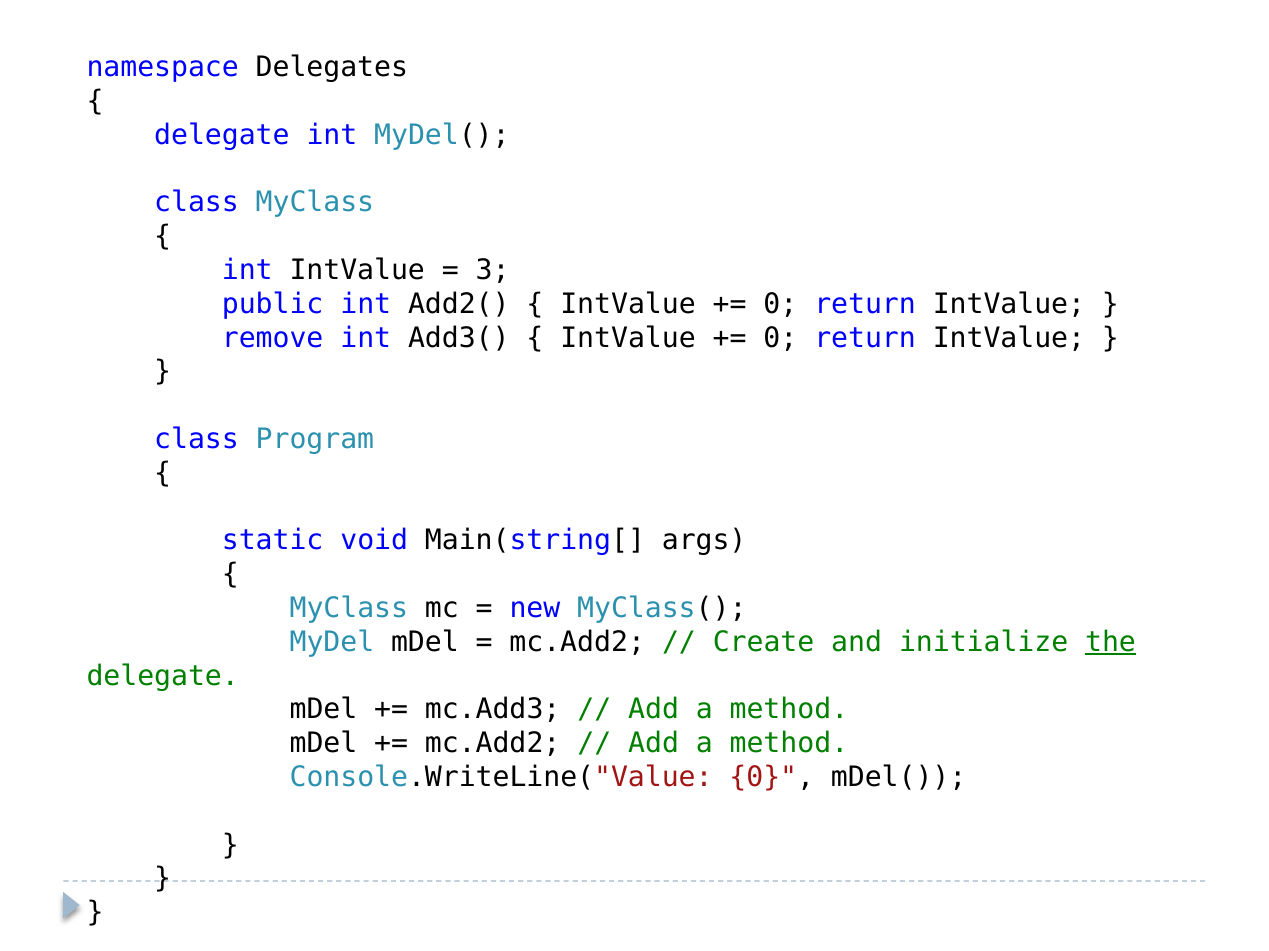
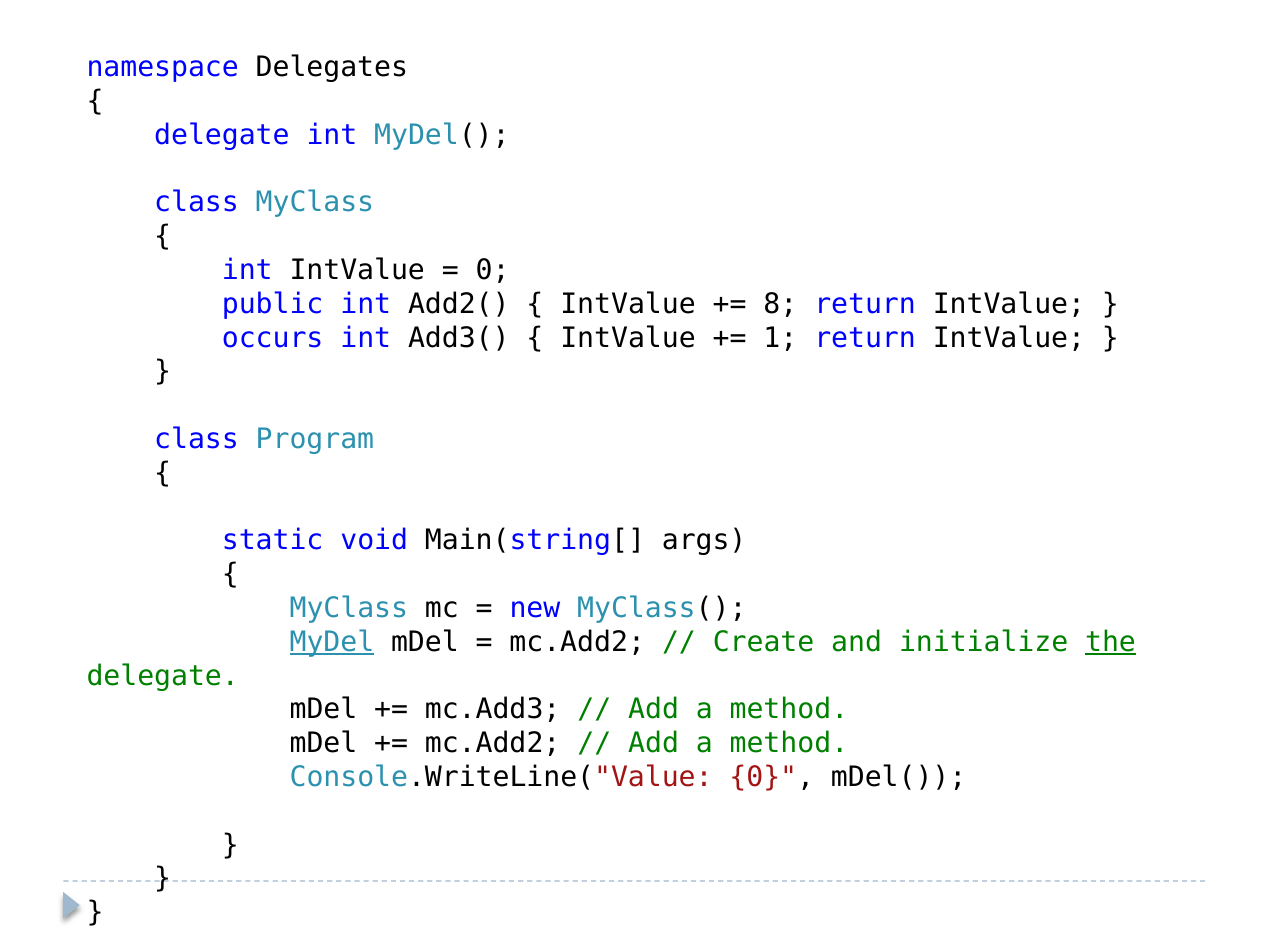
3: 3 -> 0 (493, 270)
0: 0 -> 8 (780, 304)
remove: remove -> occurs (273, 338)
0: 0 -> 1 (780, 338)
MyDel underline: none -> present (332, 642)
